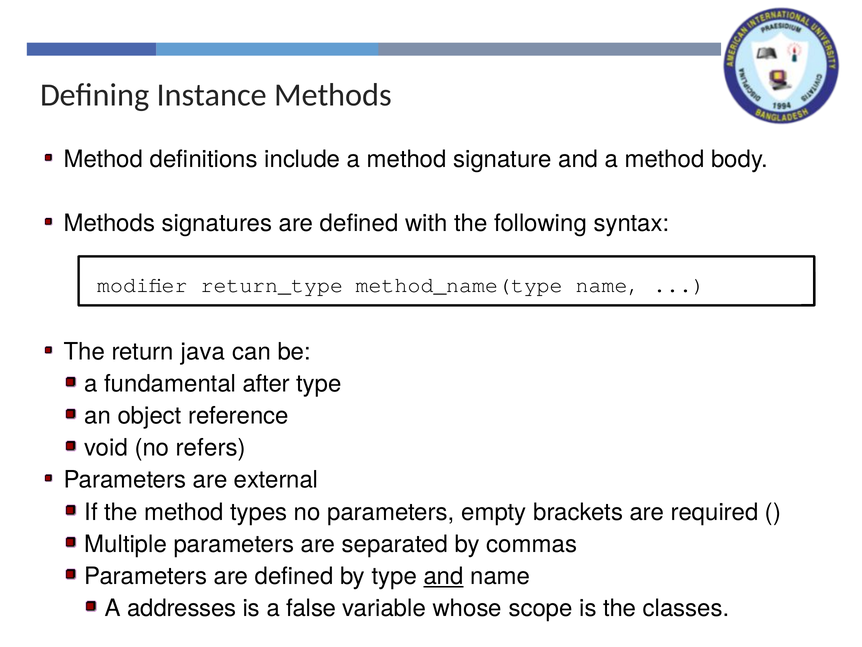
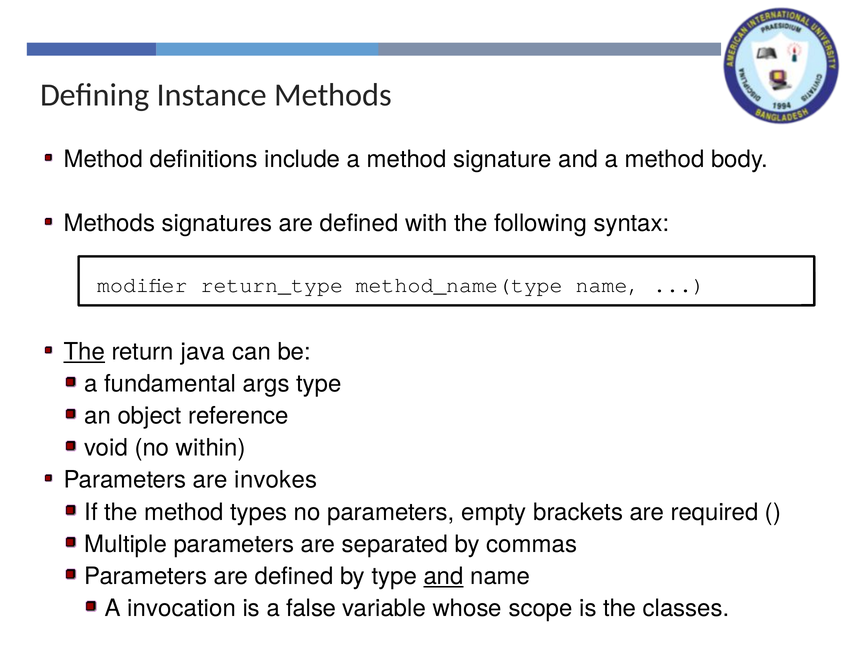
The underline: none -> present (84, 352)
after: after -> args (266, 384)
refers: refers -> within (211, 448)
external: external -> invokes (276, 480)
addresses: addresses -> invocation (182, 608)
